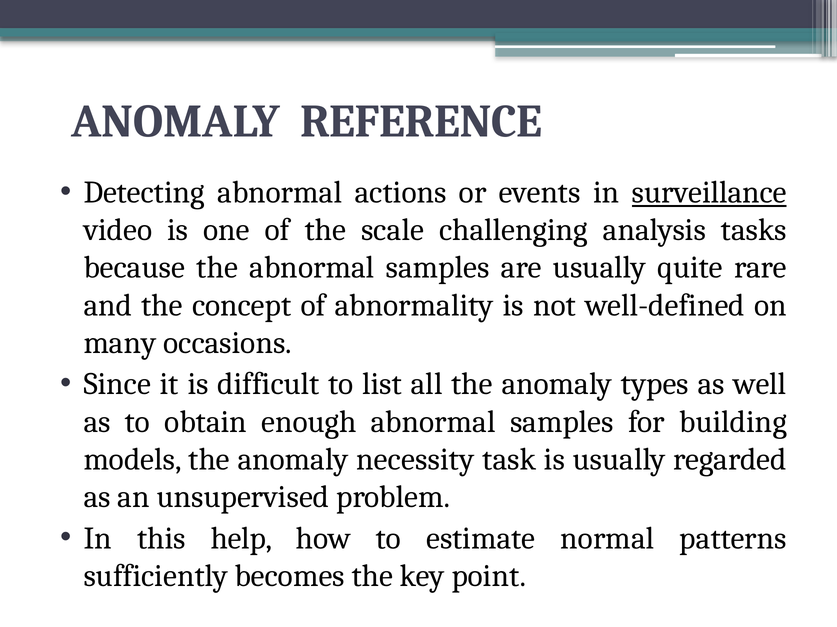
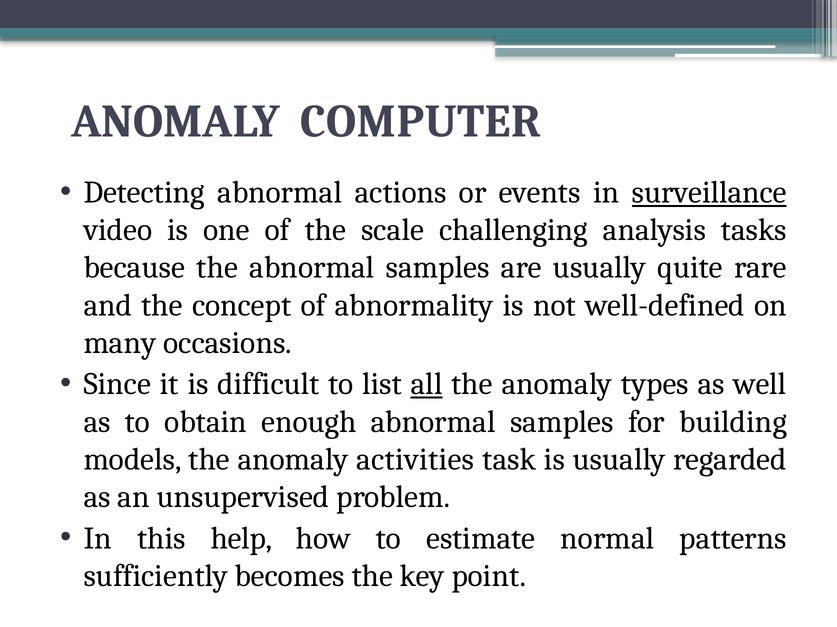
REFERENCE: REFERENCE -> COMPUTER (421, 122)
all underline: none -> present (427, 385)
necessity: necessity -> activities (415, 460)
